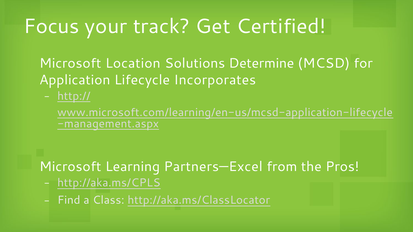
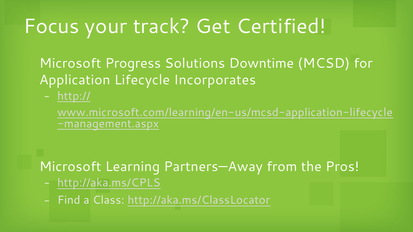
Location: Location -> Progress (133, 64)
Determine: Determine -> Downtime (261, 64)
Partners—Excel: Partners—Excel -> Partners—Away (213, 167)
